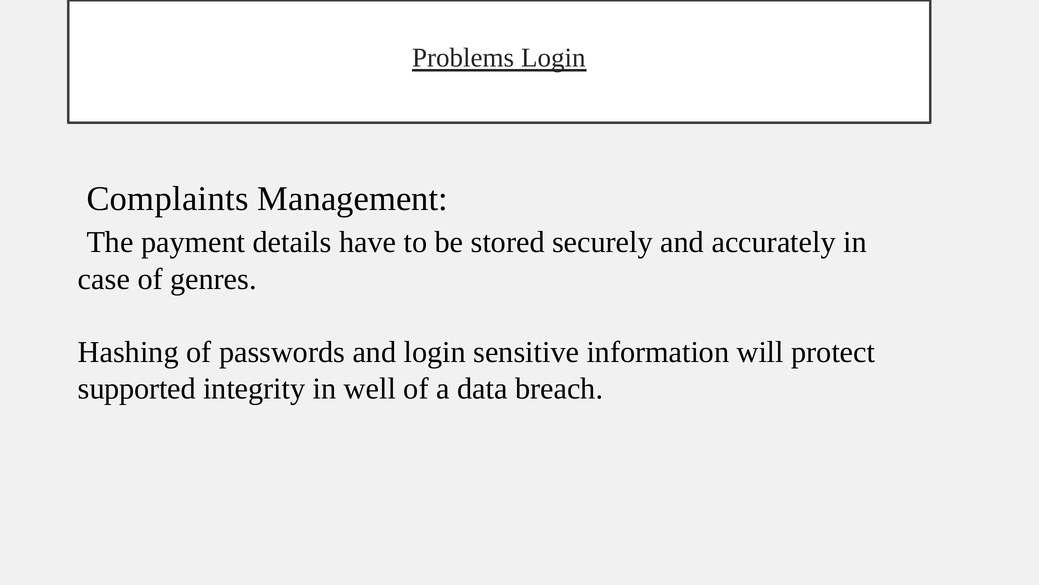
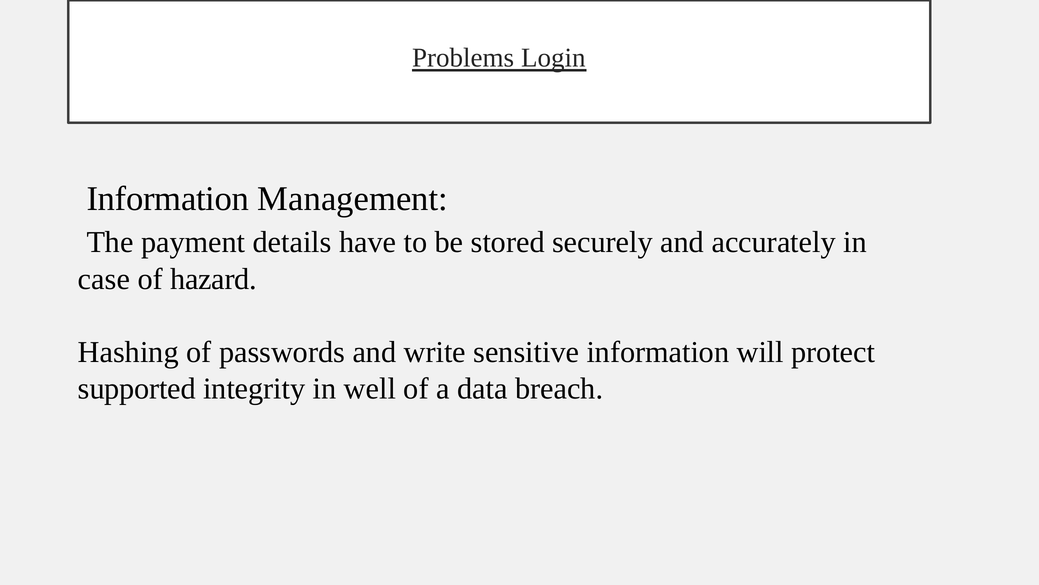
Complaints: Complaints -> Information (168, 199)
genres: genres -> hazard (214, 279)
and login: login -> write (435, 352)
